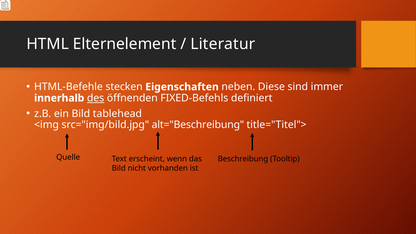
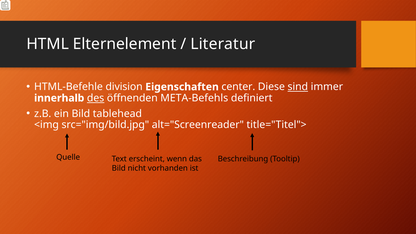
stecken: stecken -> division (124, 87)
neben: neben -> center (238, 87)
sind underline: none -> present (298, 87)
FIXED-Befehls: FIXED-Befehls -> META-Befehls (194, 98)
alt="Beschreibung: alt="Beschreibung -> alt="Screenreader (198, 125)
